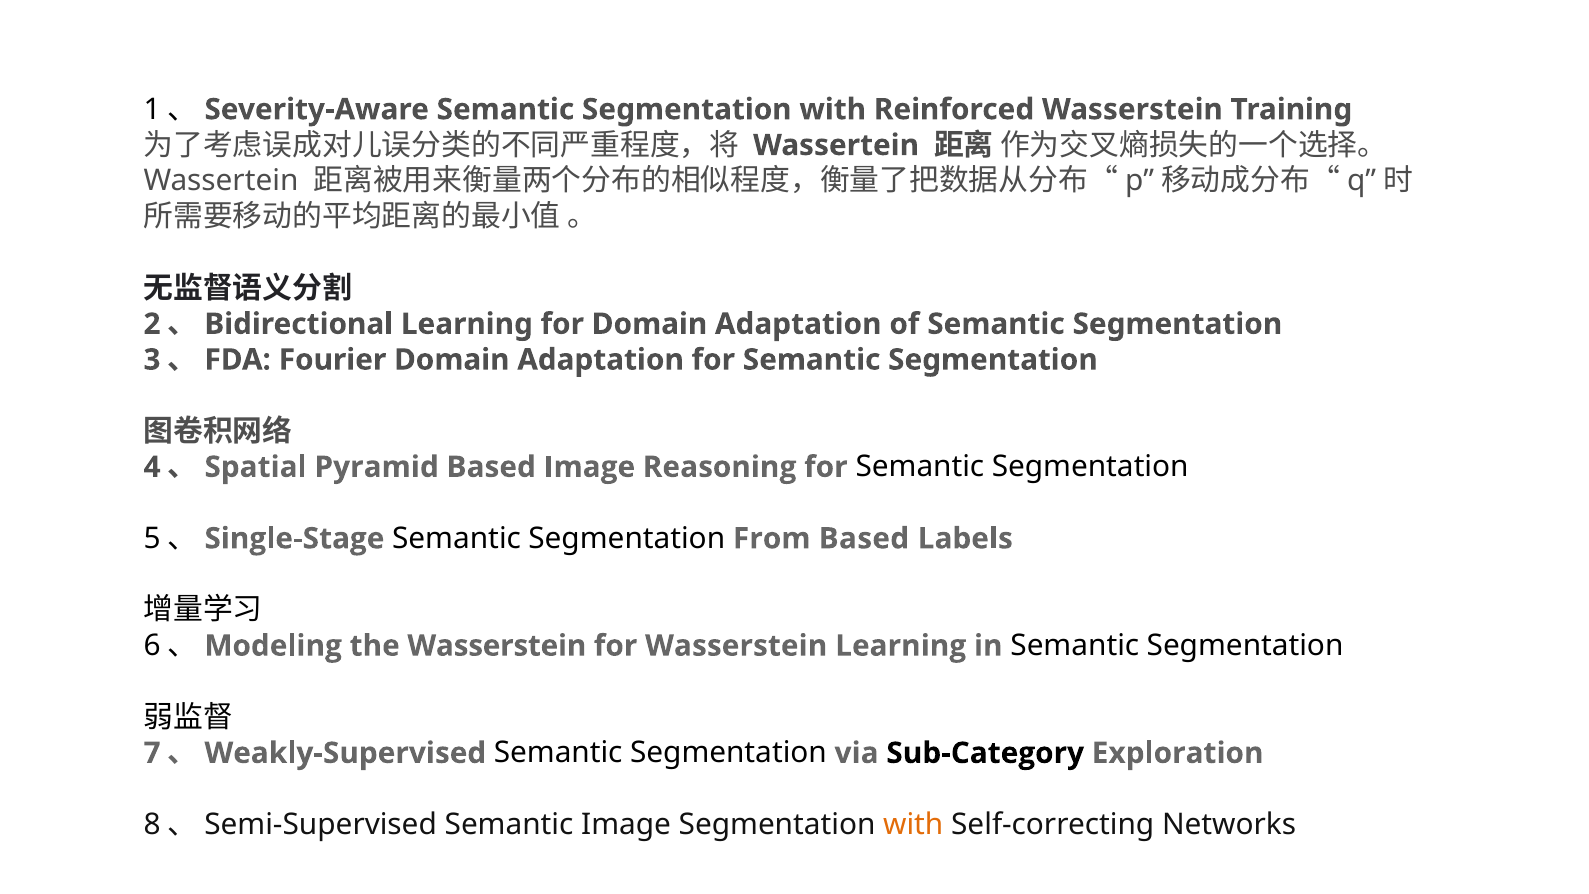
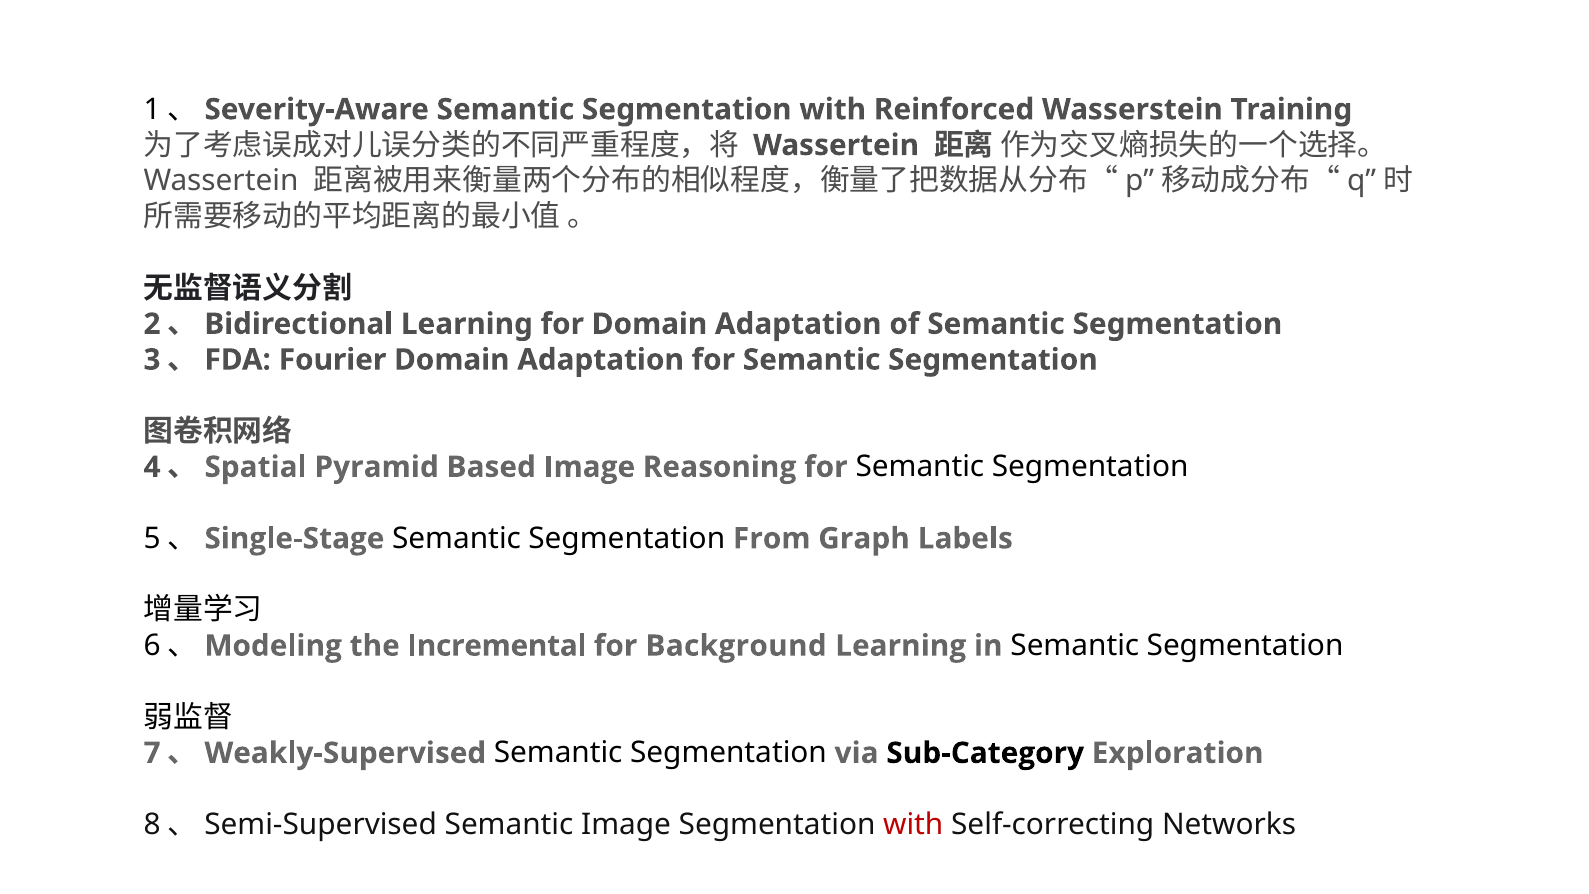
From Based: Based -> Graph (864, 538)
the Wasserstein: Wasserstein -> Incremental (497, 646)
for Wasserstein: Wasserstein -> Background (736, 646)
with colour: orange -> red (913, 824)
